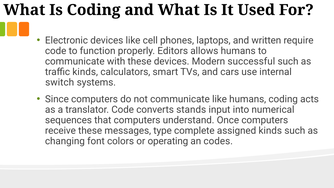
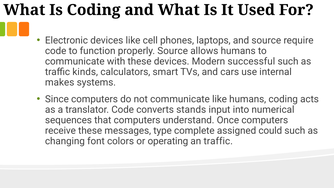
and written: written -> source (266, 40)
properly Editors: Editors -> Source (173, 51)
switch: switch -> makes (60, 82)
assigned kinds: kinds -> could (270, 131)
an codes: codes -> traffic (218, 141)
